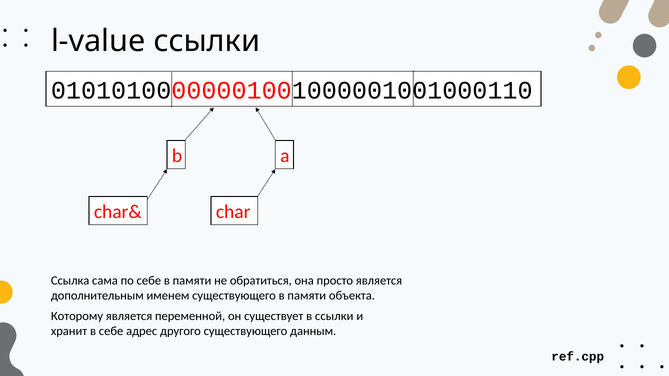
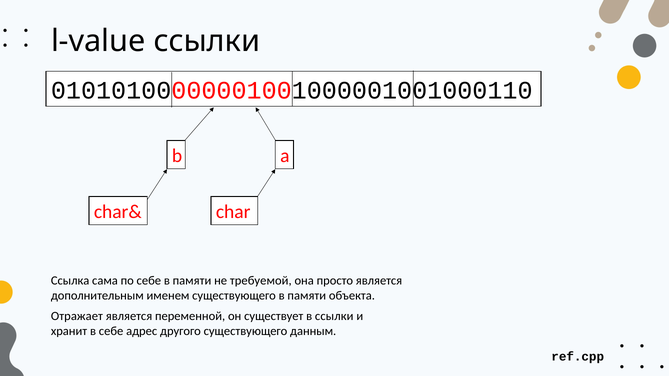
обратиться: обратиться -> требуемой (261, 281)
Которому: Которому -> Отражает (77, 316)
